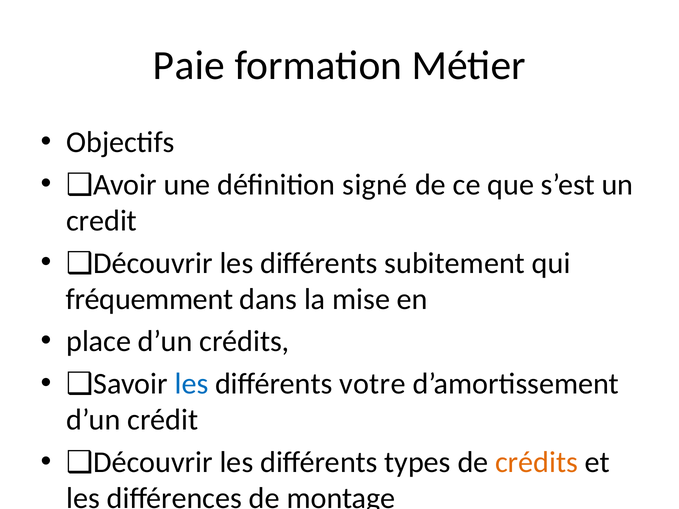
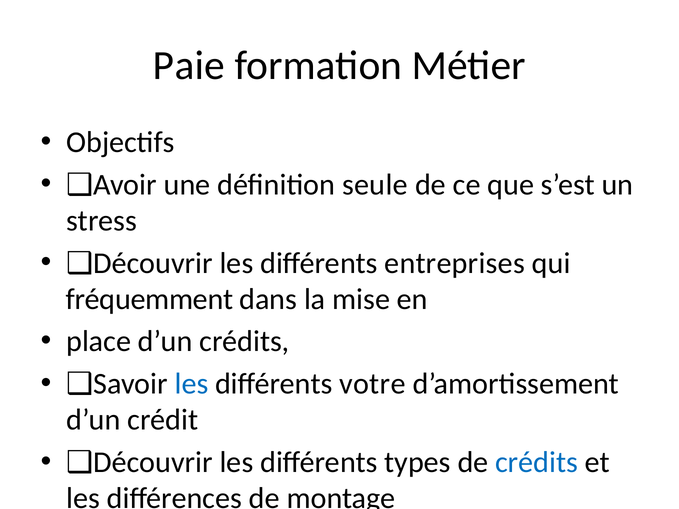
signé: signé -> seule (375, 185)
credit: credit -> stress (102, 221)
subitement: subitement -> entreprises (455, 263)
crédits colour: orange -> blue (537, 462)
